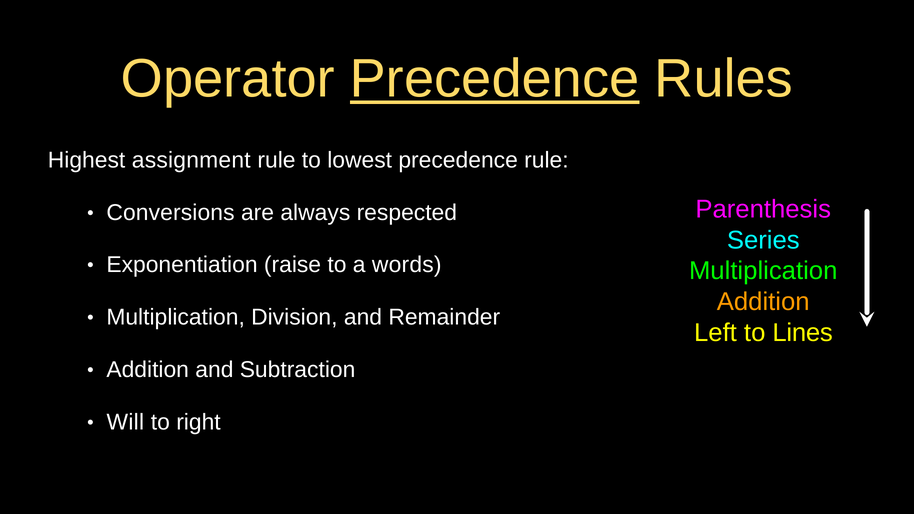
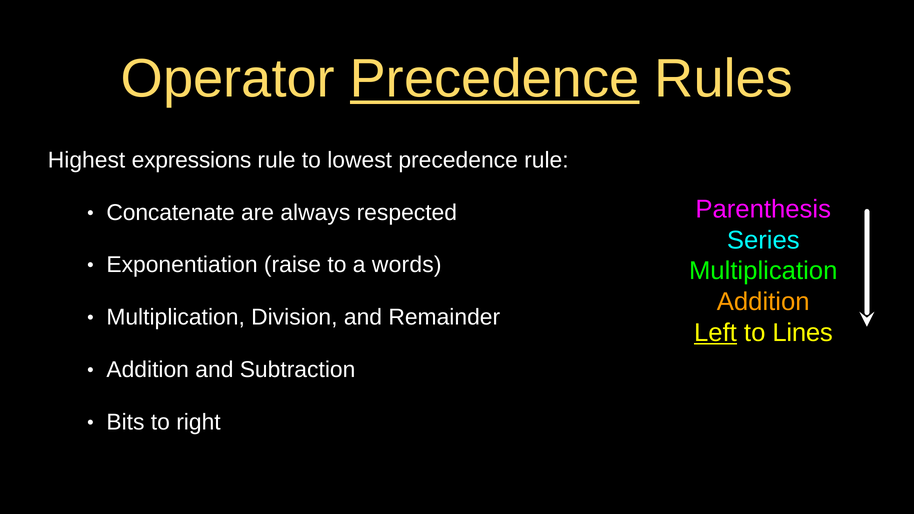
assignment: assignment -> expressions (191, 160)
Conversions: Conversions -> Concatenate (171, 213)
Left underline: none -> present (715, 333)
Will: Will -> Bits (125, 422)
